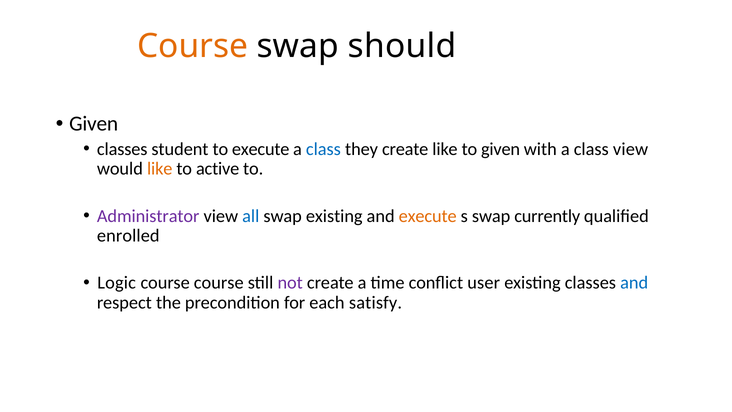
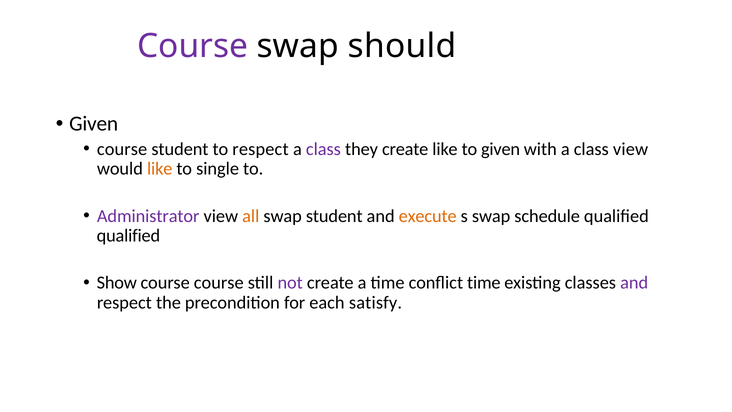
Course colour: orange -> purple (193, 46)
classes: classes -> course (122, 149)
to execute: execute -> respect (260, 149)
class colour: blue -> purple (323, 149)
active: active -> single (218, 169)
all colour: blue -> orange (251, 216)
swap existing: existing -> student (334, 216)
currently: currently -> schedule (547, 216)
enrolled: enrolled -> qualified (128, 236)
Logic: Logic -> Show (117, 283)
conflict user: user -> time (484, 283)
and colour: blue -> purple (634, 283)
